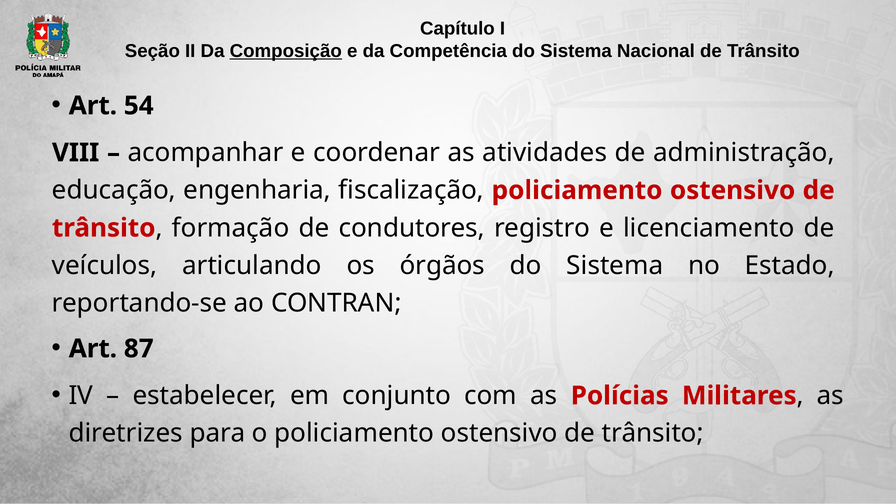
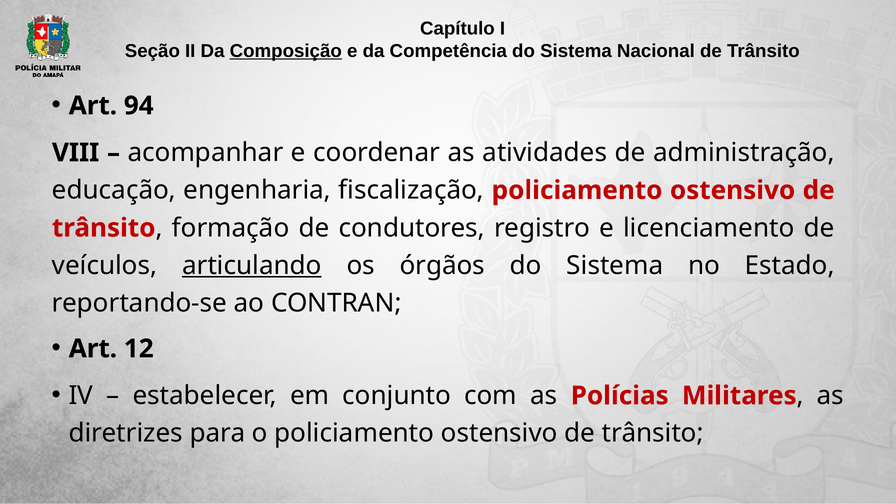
54: 54 -> 94 (139, 106)
articulando underline: none -> present (252, 266)
87: 87 -> 12 (139, 349)
